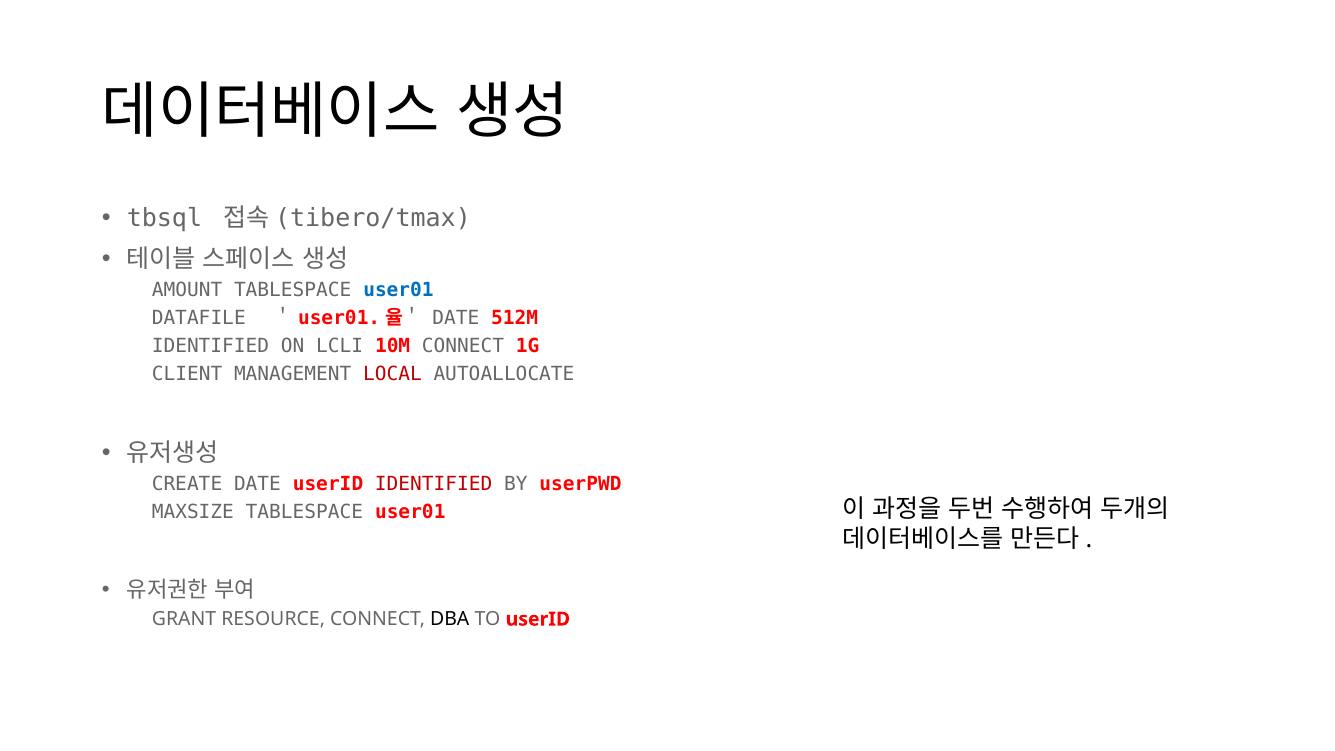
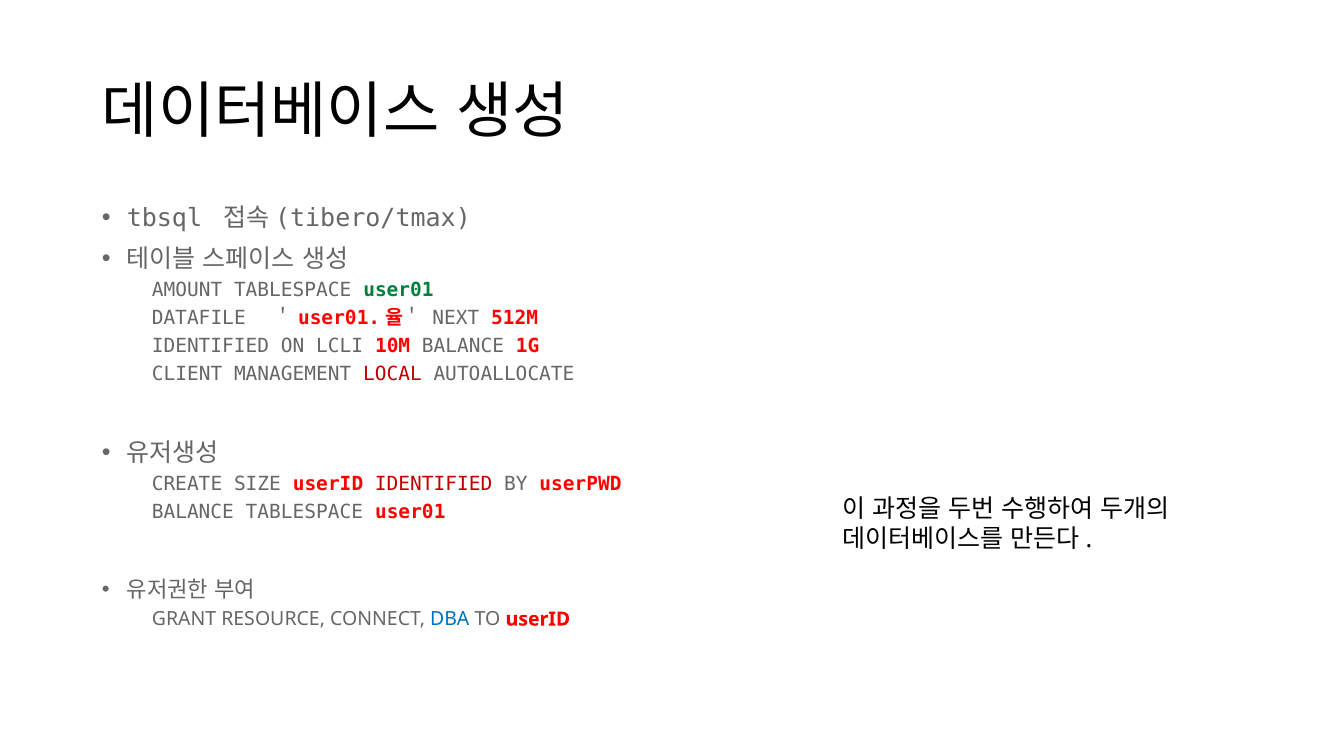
user01 colour: blue -> green (398, 290)
DATE: DATE -> NEXT (456, 318)
10M CONNECT: CONNECT -> BALANCE (463, 346)
CREATE DATE: DATE -> SIZE (257, 484)
MAXSIZE: MAXSIZE -> BALANCE (193, 512)
DBA colour: black -> blue (450, 619)
